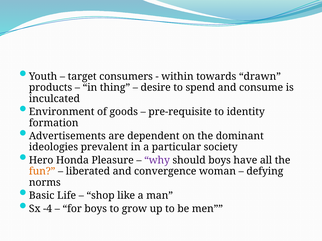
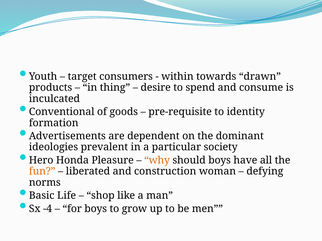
Environment: Environment -> Conventional (62, 112)
why colour: purple -> orange (157, 161)
convergence: convergence -> construction (165, 172)
